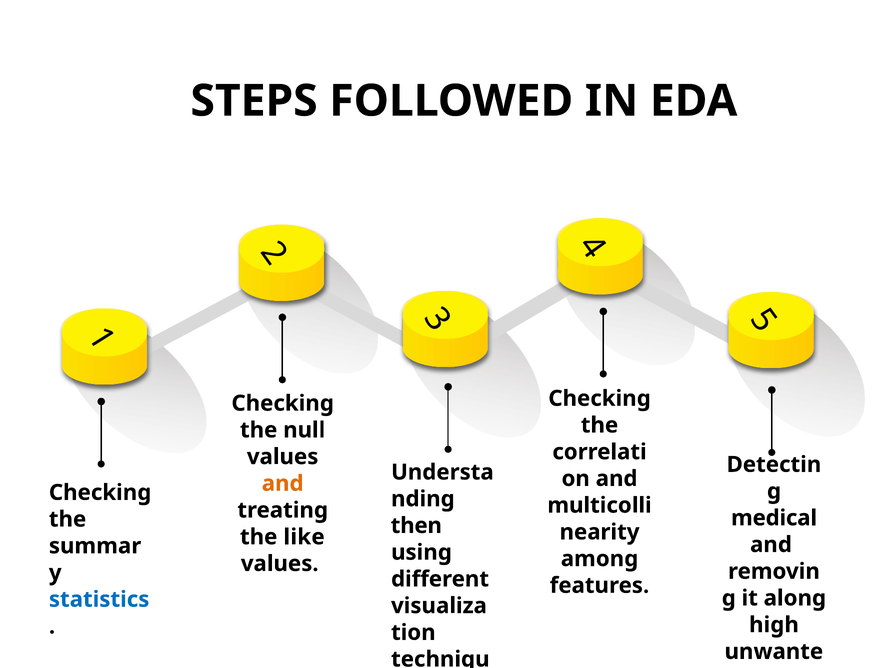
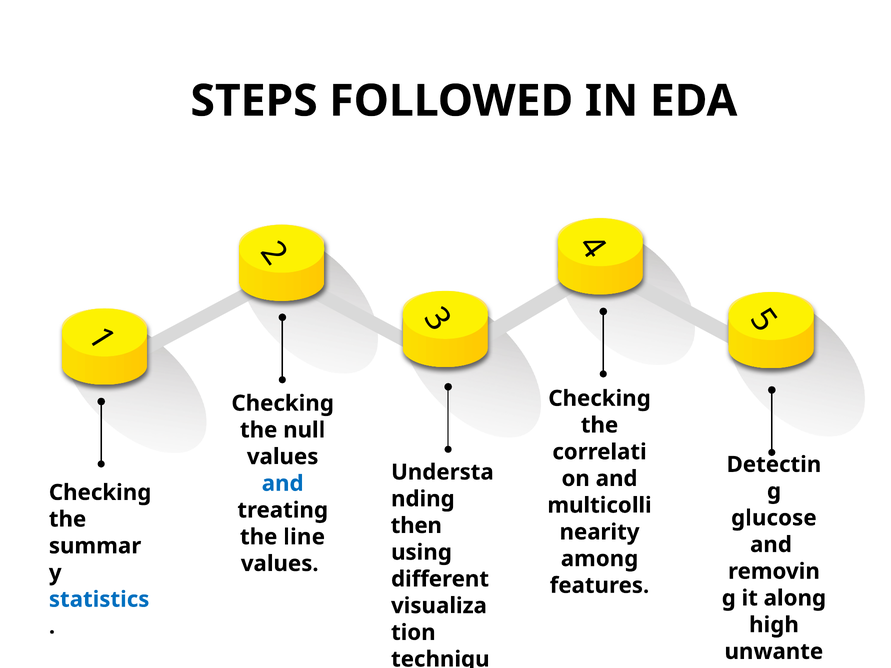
and colour: orange -> blue (283, 484)
medical: medical -> glucose (774, 518)
like: like -> line (304, 537)
